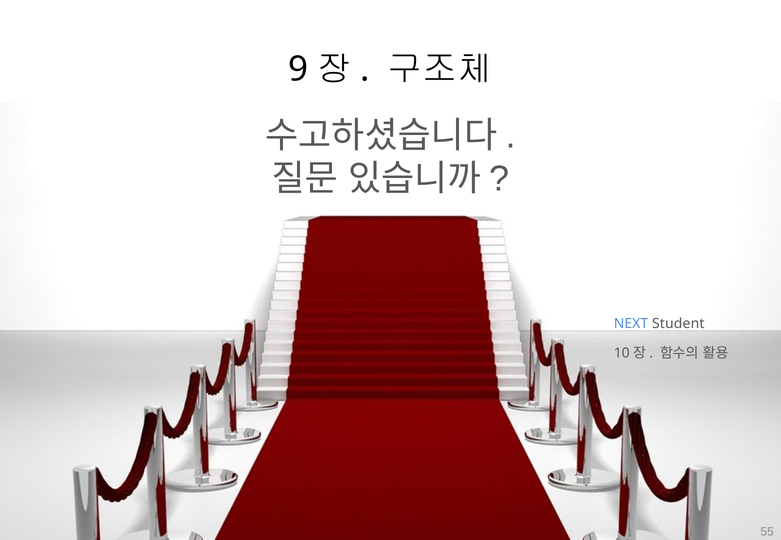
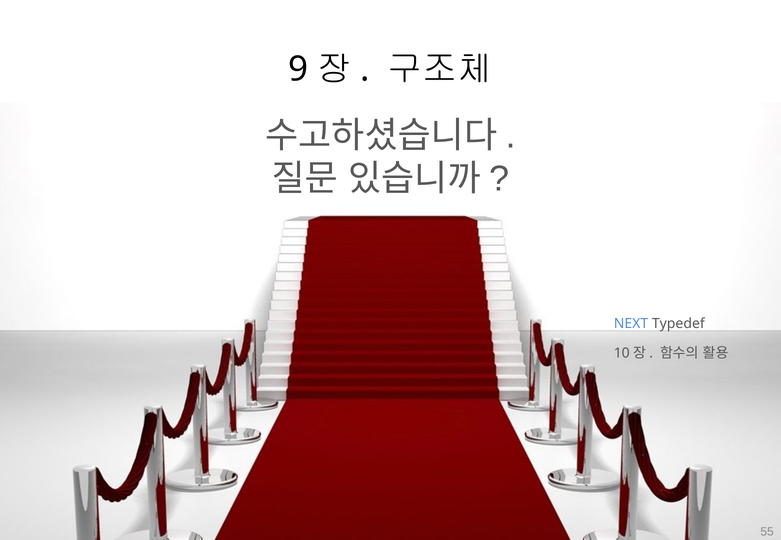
Student: Student -> Typedef (678, 324)
